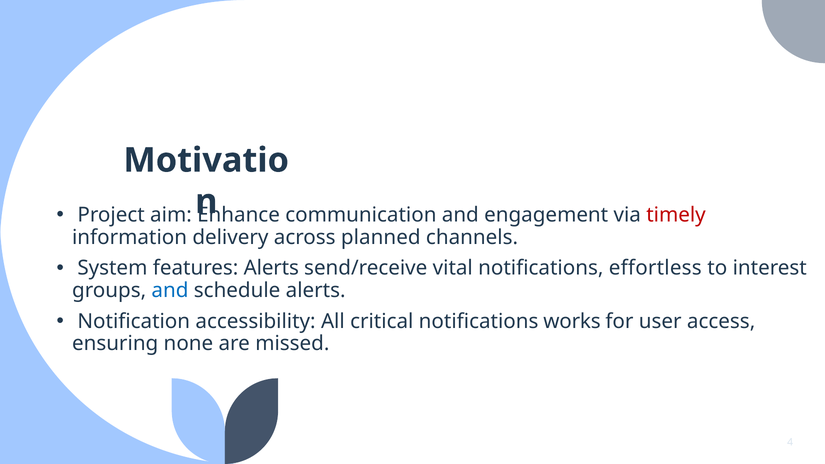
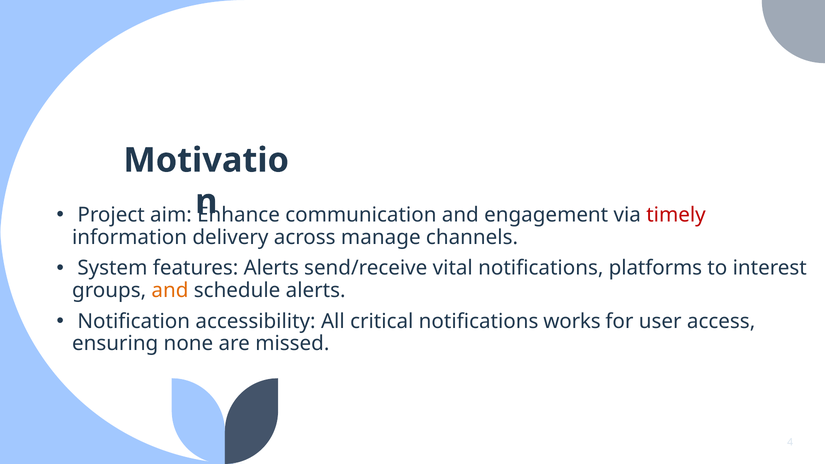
planned: planned -> manage (381, 237)
effortless: effortless -> platforms (655, 268)
and colour: blue -> orange (170, 290)
